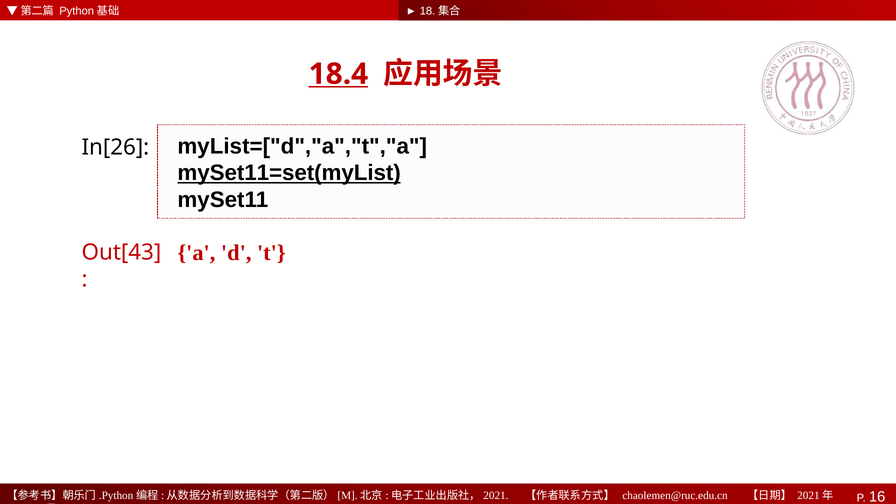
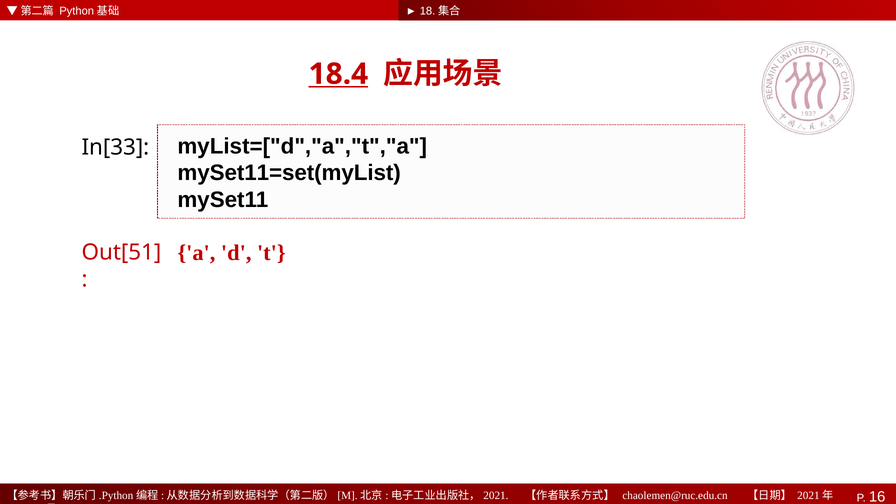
In[26: In[26 -> In[33 (115, 147)
mySet11=set(myList underline: present -> none (289, 173)
Out[43: Out[43 -> Out[51 (121, 252)
